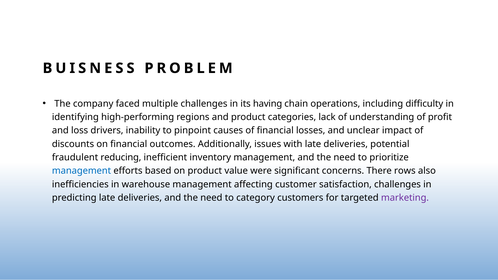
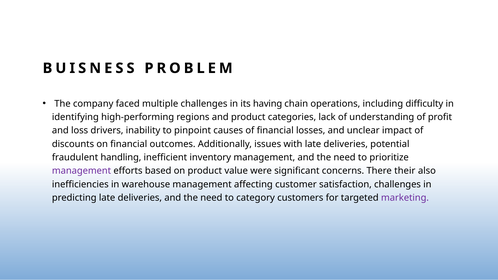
reducing: reducing -> handling (121, 157)
management colour: blue -> purple (82, 171)
rows: rows -> their (405, 171)
